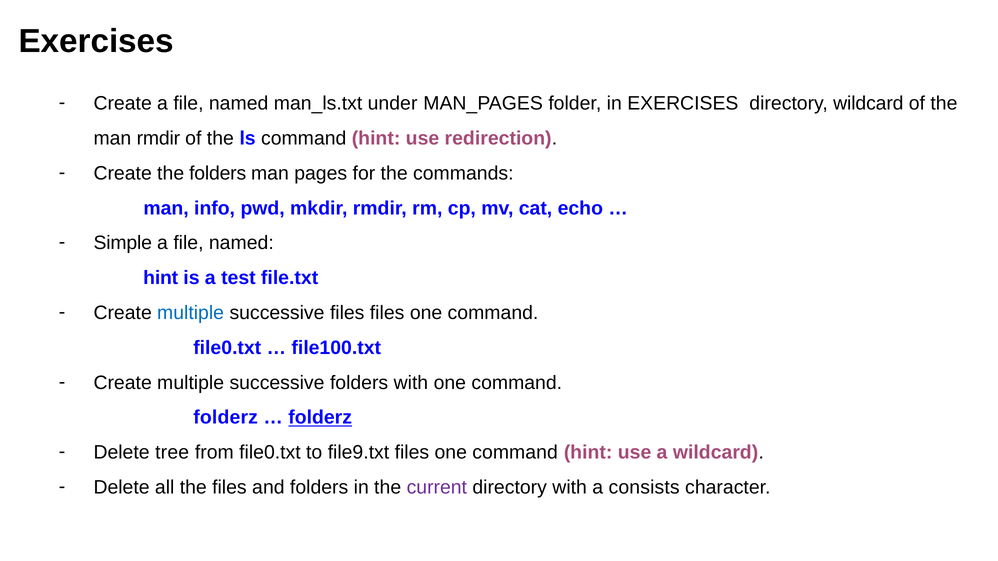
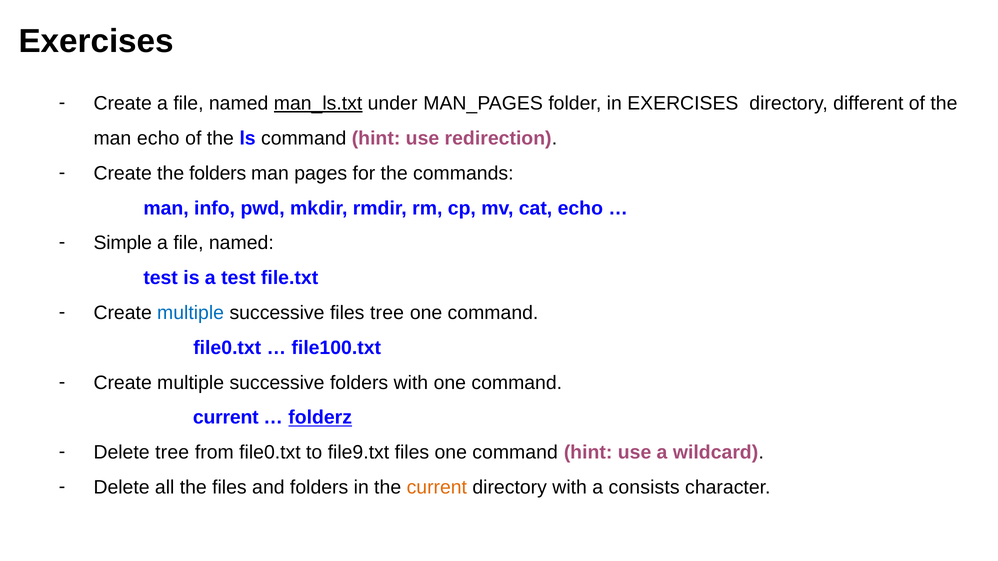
man_ls.txt underline: none -> present (318, 103)
directory wildcard: wildcard -> different (868, 103)
man rmdir: rmdir -> echo (158, 138)
hint: hint -> test (161, 278)
files files: files -> tree (387, 313)
folderz: folderz -> current (226, 418)
current colour: purple -> orange (437, 488)
